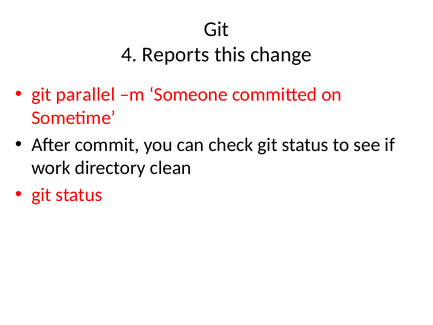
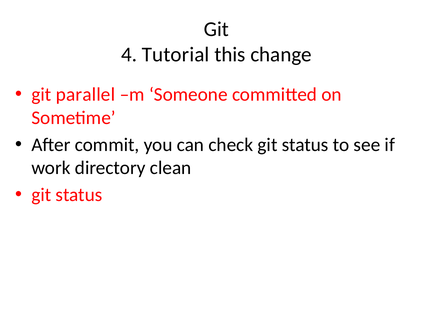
Reports: Reports -> Tutorial (176, 55)
